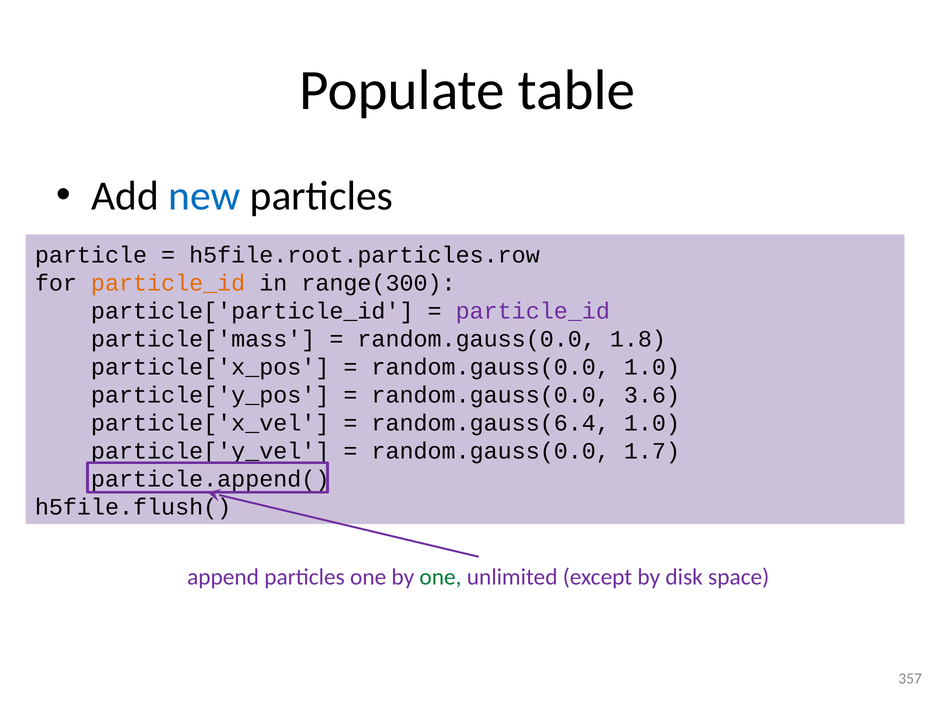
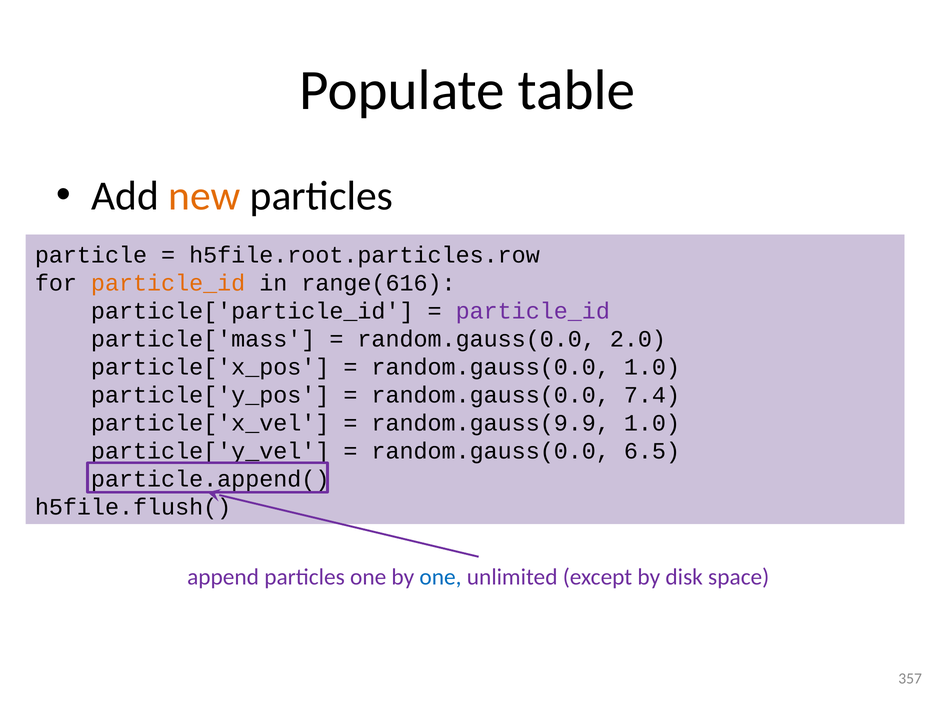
new colour: blue -> orange (204, 196)
range(300: range(300 -> range(616 (379, 283)
1.8: 1.8 -> 2.0 (638, 339)
3.6: 3.6 -> 7.4 (652, 395)
random.gauss(6.4: random.gauss(6.4 -> random.gauss(9.9 (491, 423)
1.7: 1.7 -> 6.5 (652, 451)
one colour: green -> blue (441, 577)
